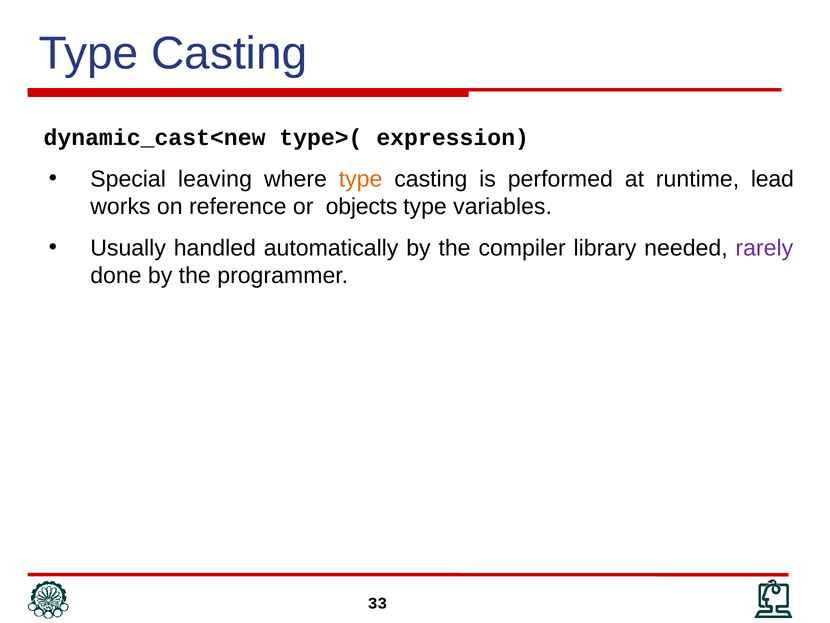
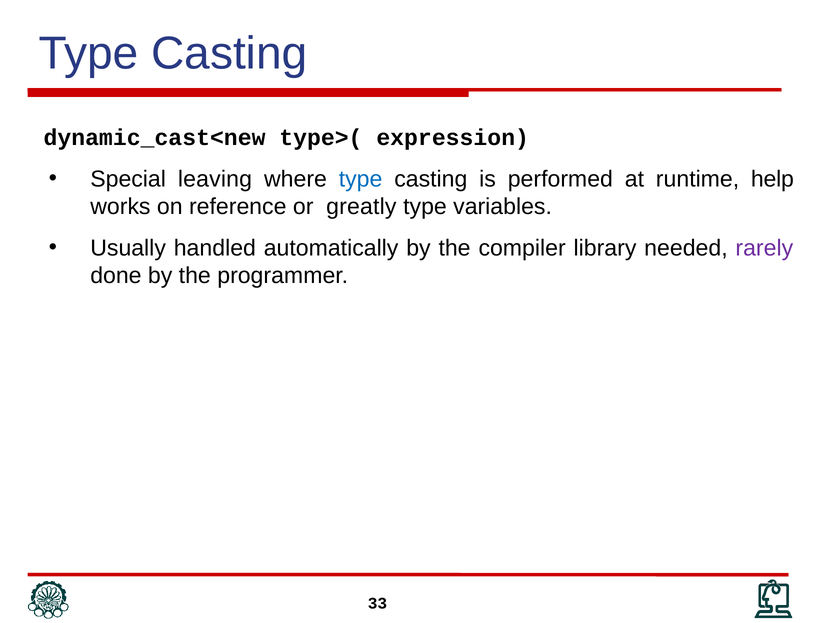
type colour: orange -> blue (361, 179)
lead: lead -> help (772, 179)
objects: objects -> greatly (361, 206)
